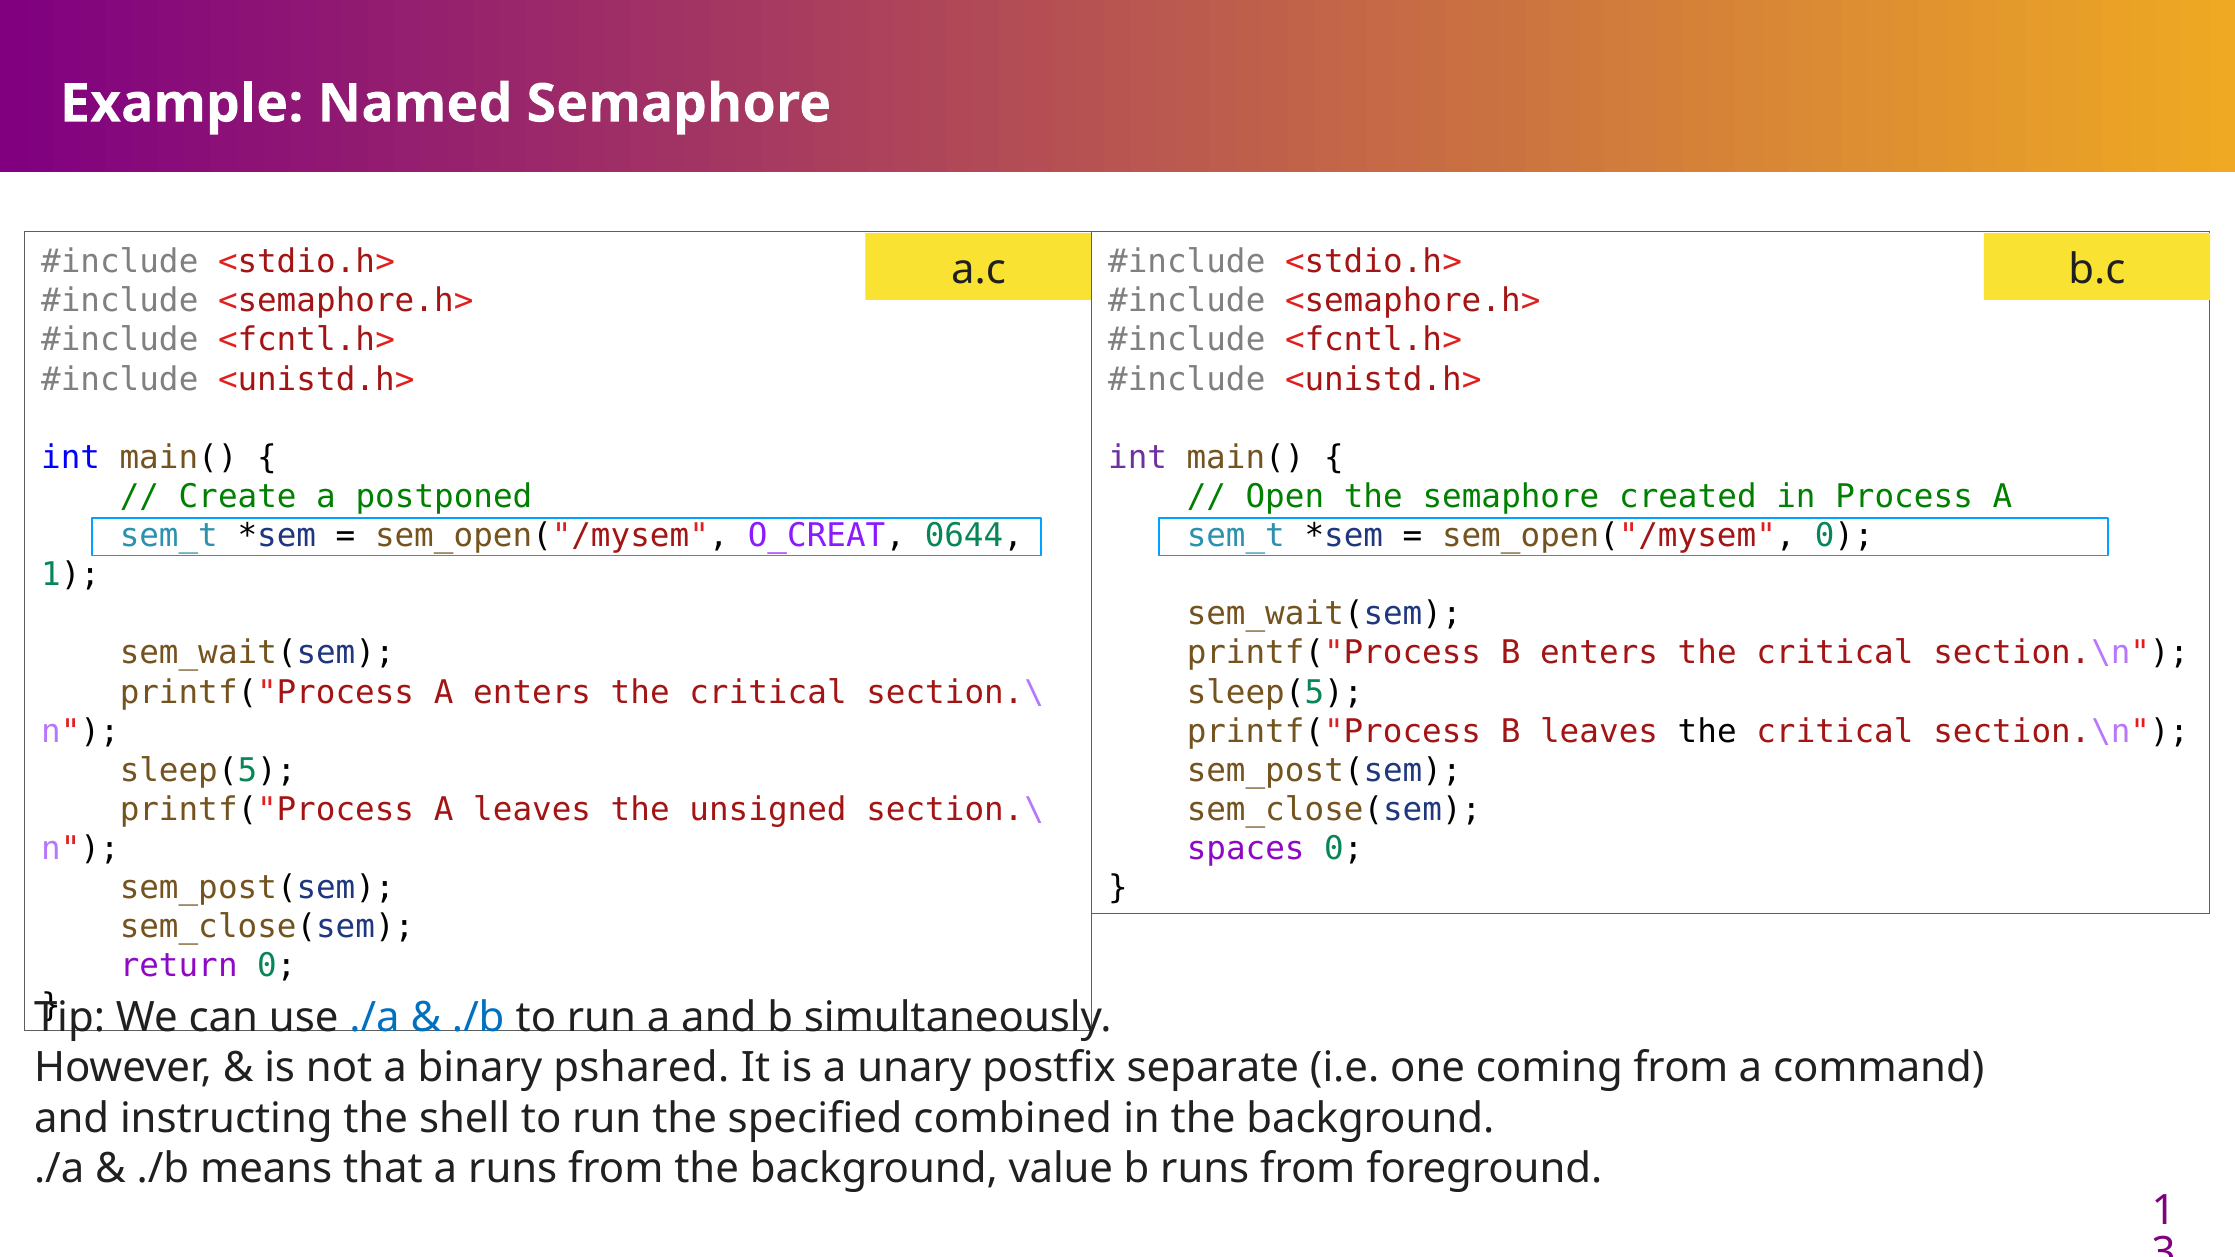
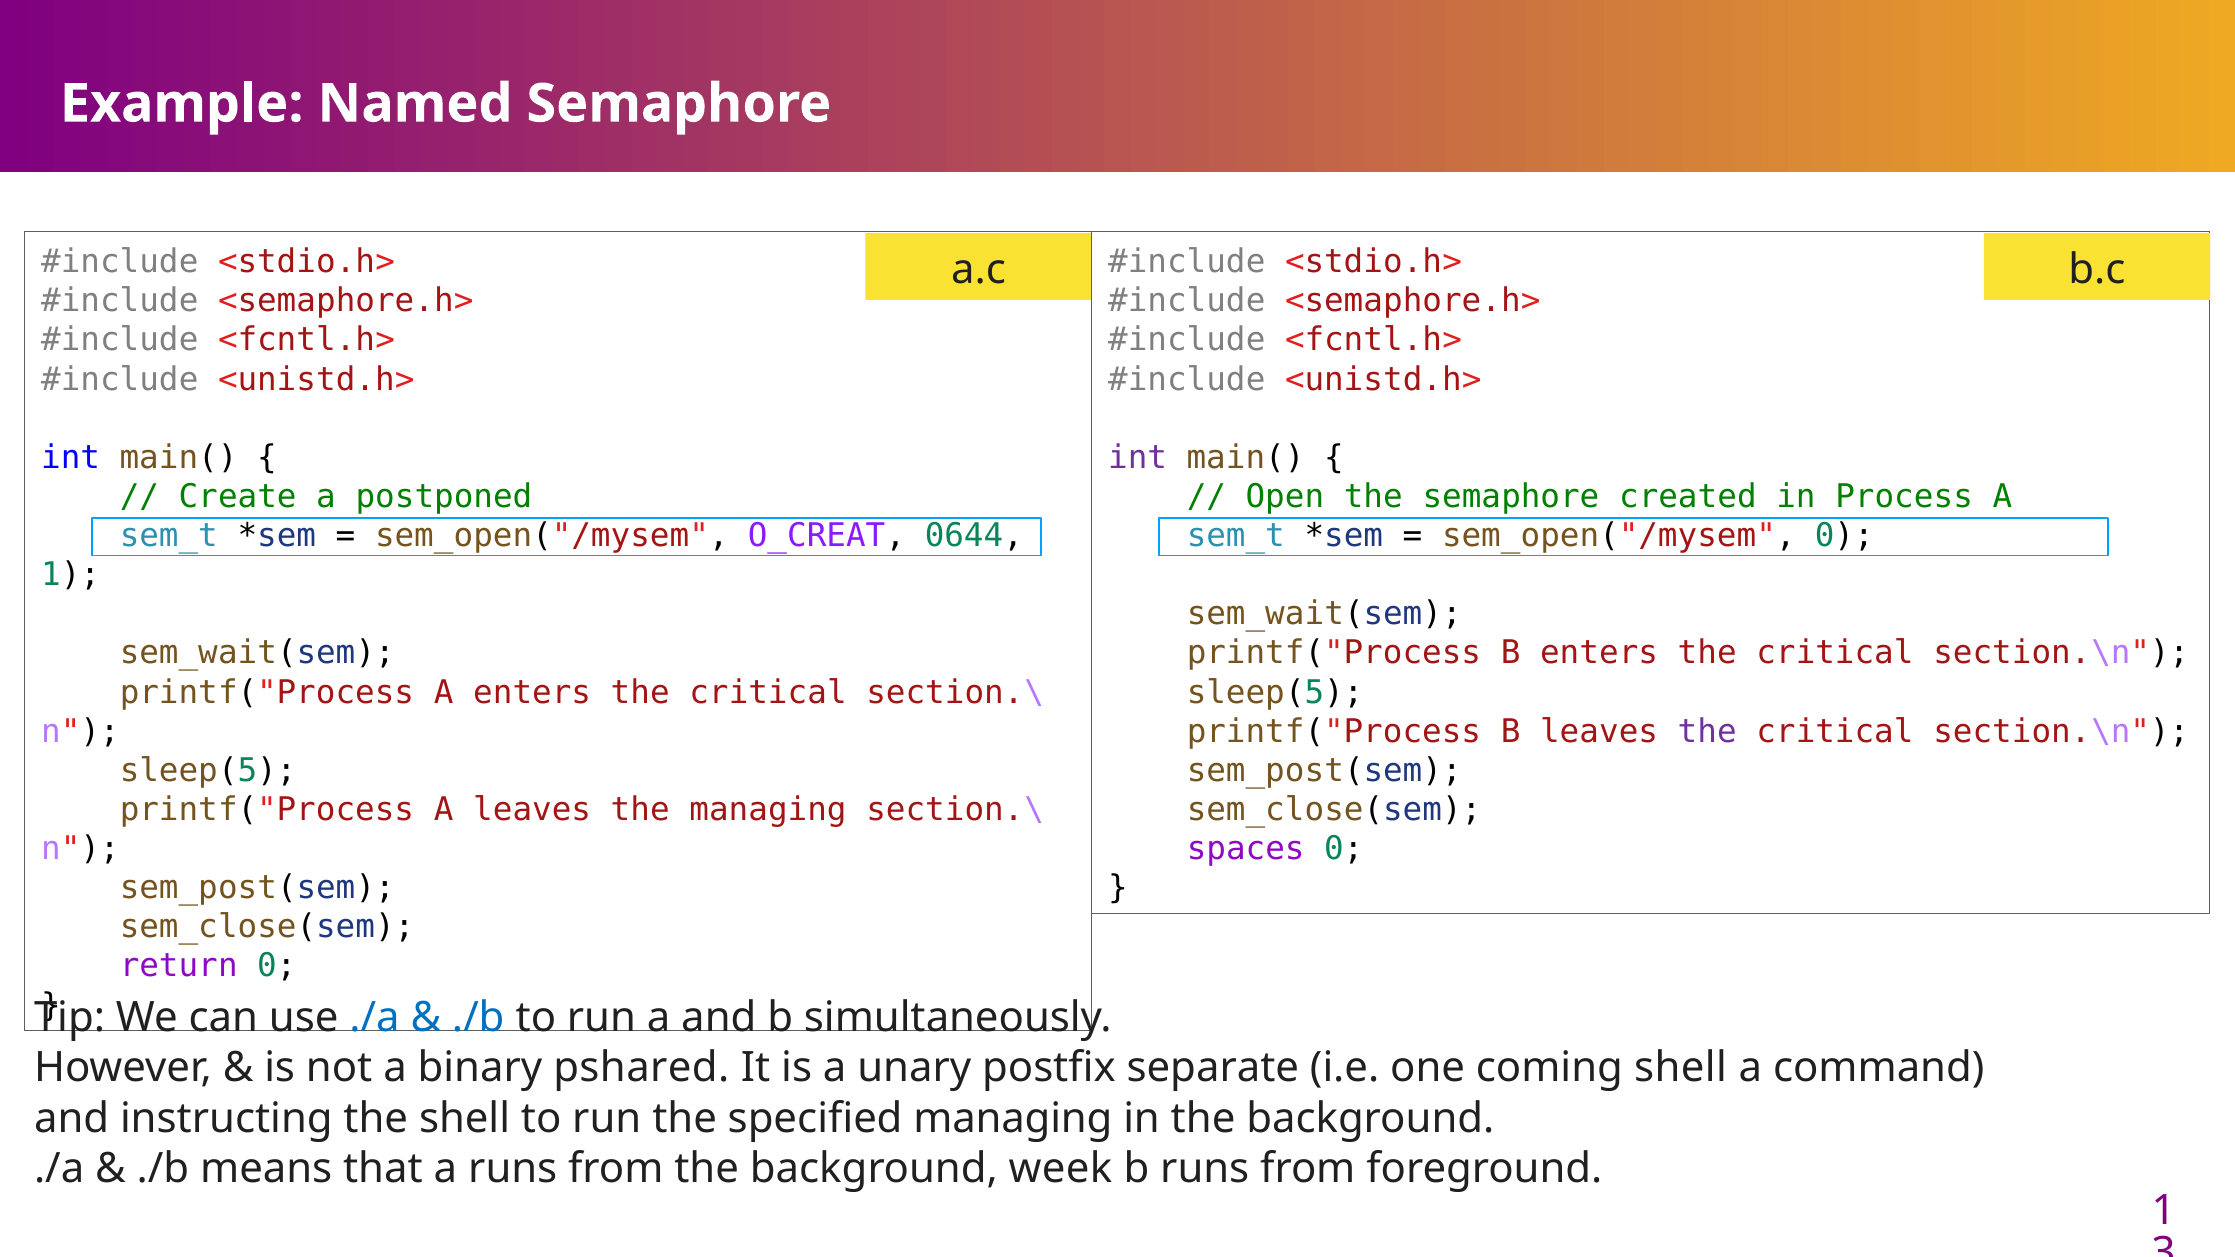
the colour: black -> purple (1707, 732)
the unsigned: unsigned -> managing (768, 810)
coming from: from -> shell (1681, 1068)
specified combined: combined -> managing (1013, 1118)
value: value -> week (1060, 1169)
